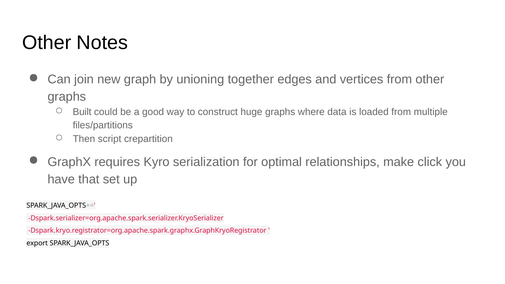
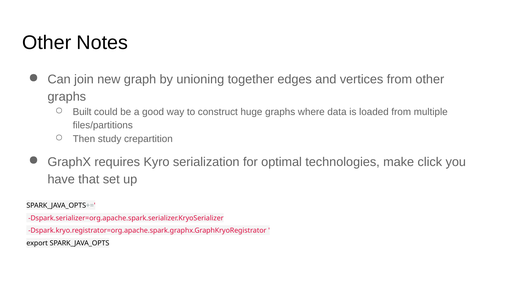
script: script -> study (110, 139)
relationships: relationships -> technologies (343, 162)
